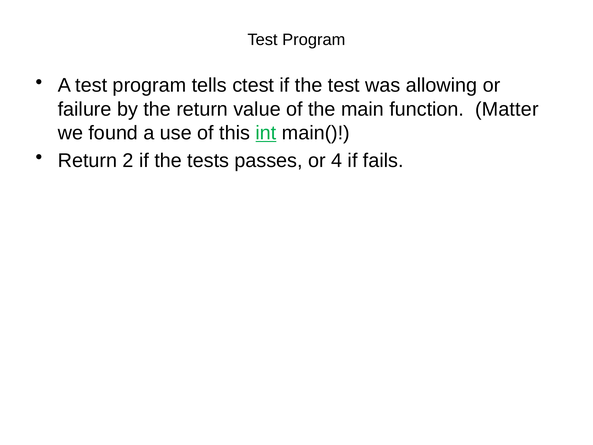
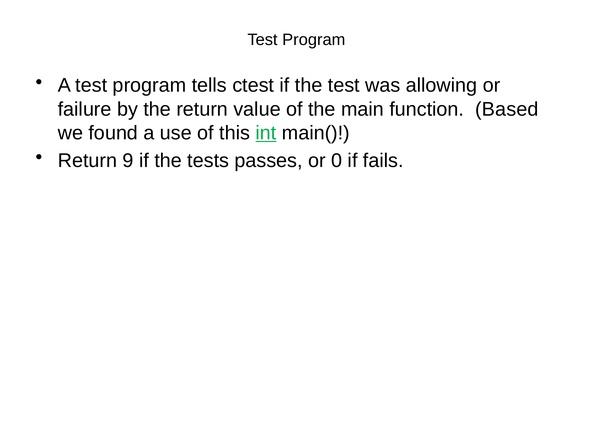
Matter: Matter -> Based (507, 109)
2: 2 -> 9 (128, 160)
4: 4 -> 0 (337, 160)
